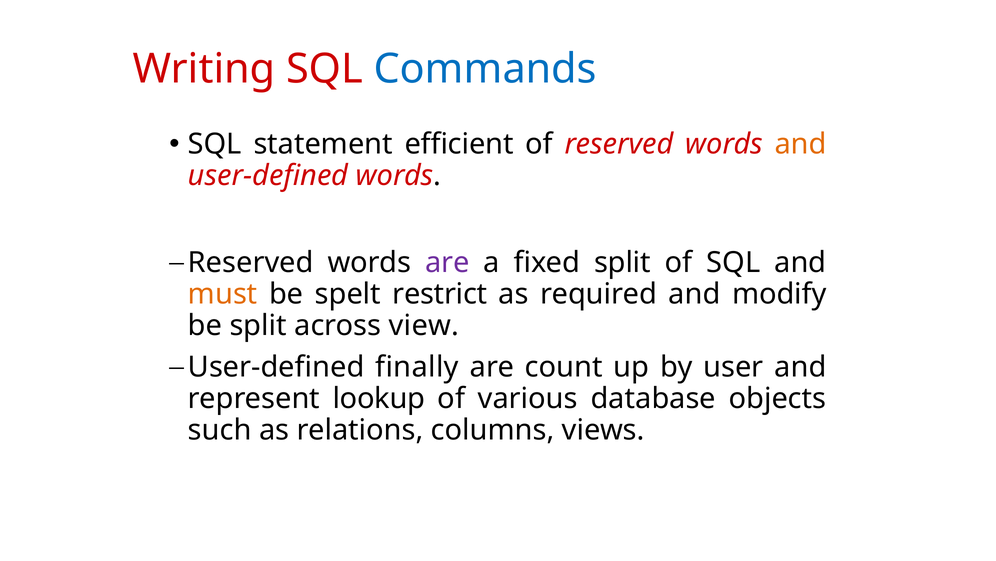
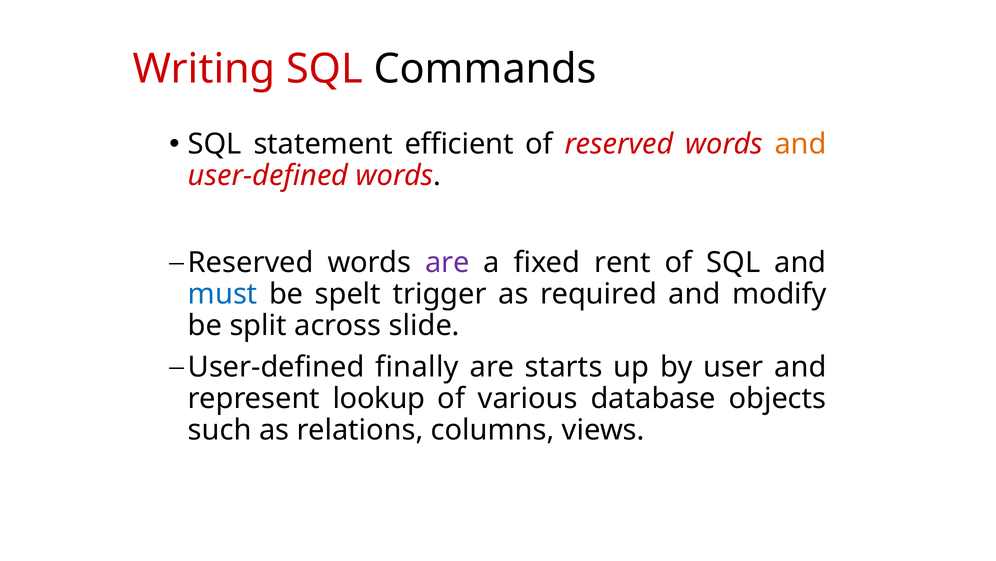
Commands colour: blue -> black (485, 69)
fixed split: split -> rent (622, 262)
must colour: orange -> blue (223, 294)
restrict: restrict -> trigger (440, 294)
view: view -> slide (424, 325)
count: count -> starts (564, 367)
